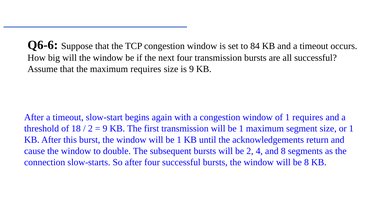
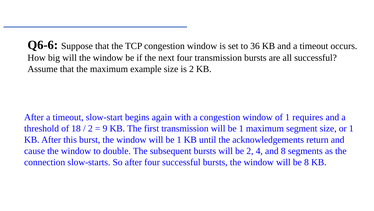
84: 84 -> 36 (255, 46)
maximum requires: requires -> example (146, 69)
is 9: 9 -> 2 (191, 69)
